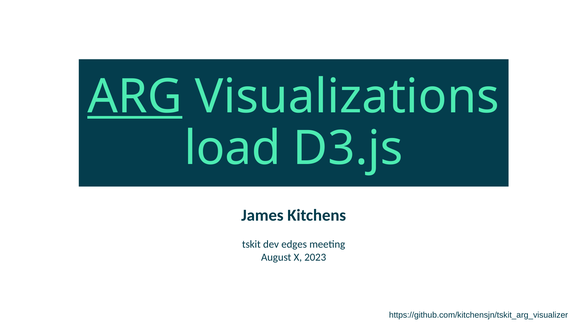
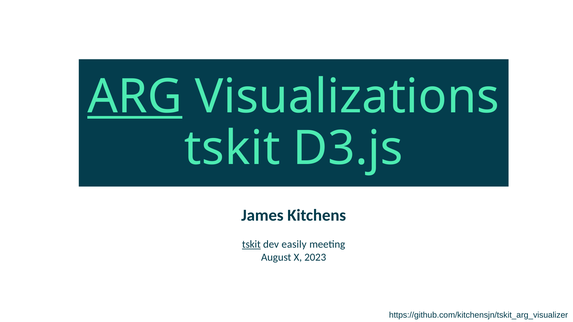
load: load -> tskit (232, 149)
tskit underline: none -> present (251, 245)
edges: edges -> easily (294, 245)
